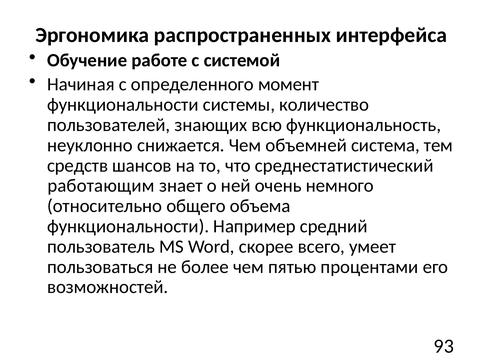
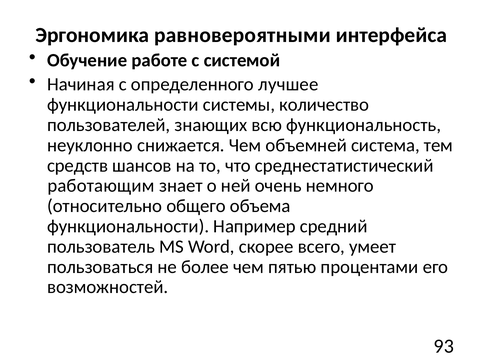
распространенных: распространенных -> равновероятными (242, 35)
момент: момент -> лучшее (288, 84)
